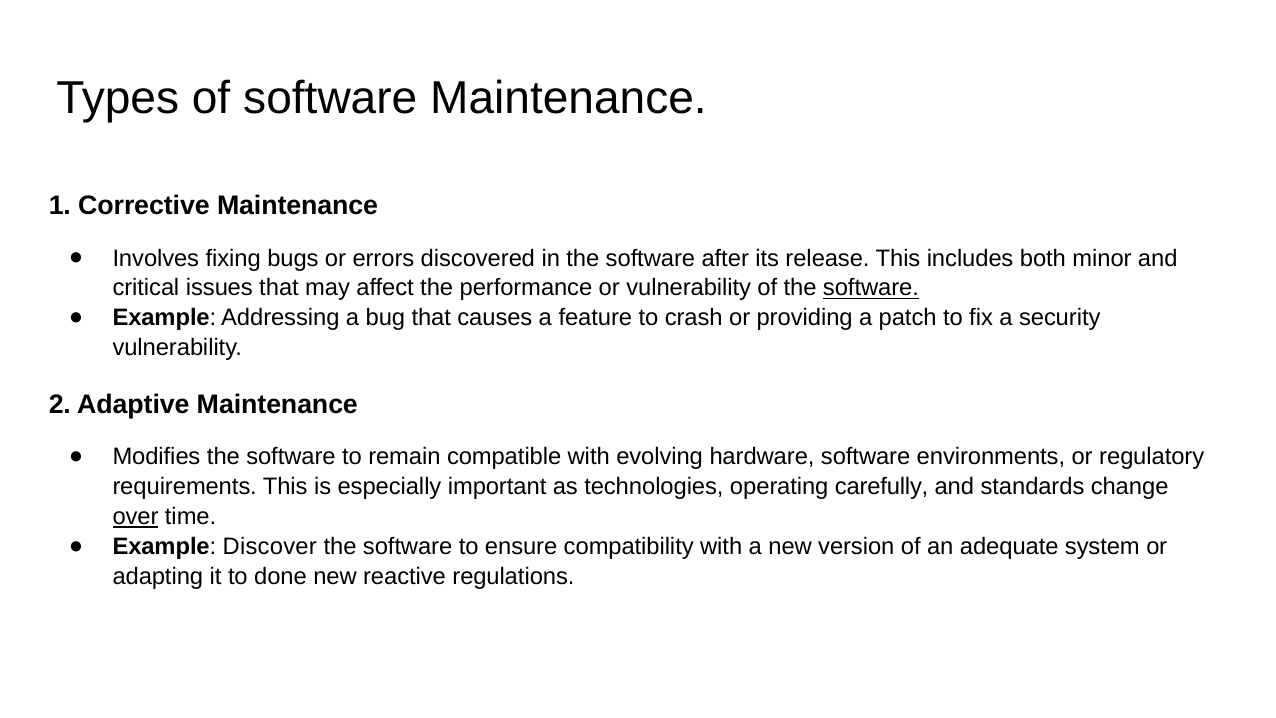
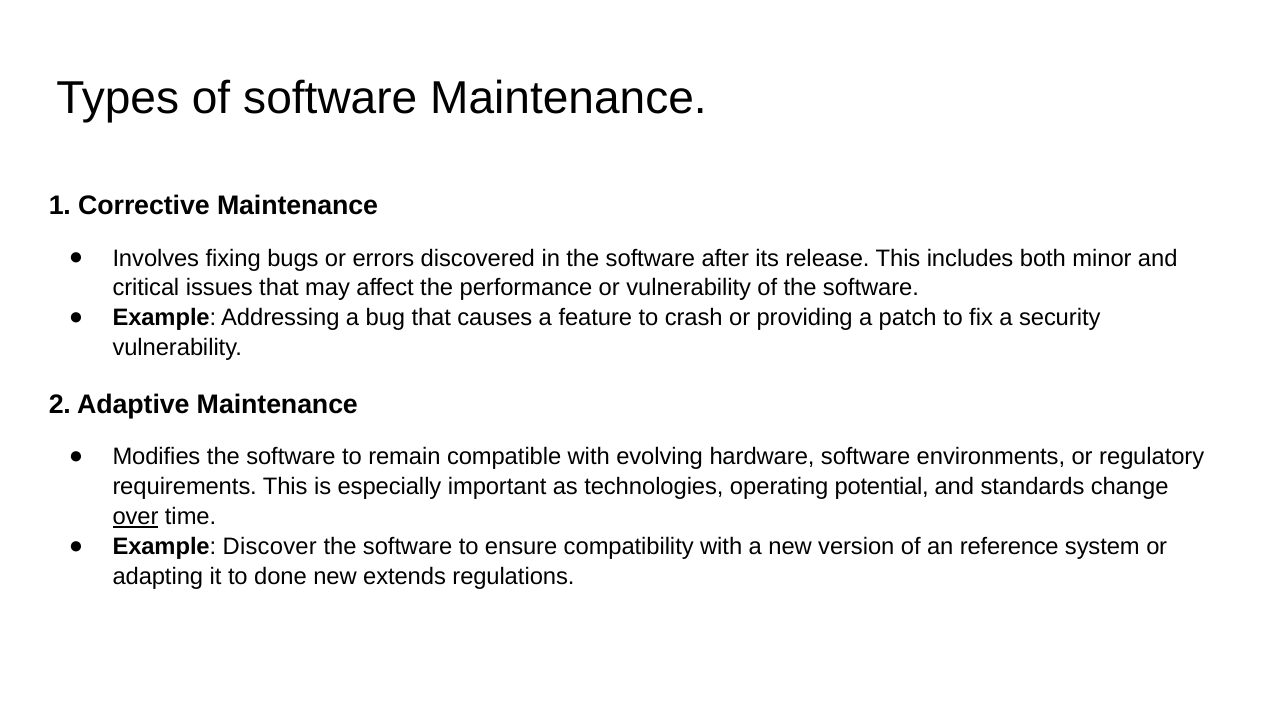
software underline: present -> none (871, 288)
carefully: carefully -> potential (882, 487)
adequate: adequate -> reference (1009, 546)
reactive: reactive -> extends (405, 576)
